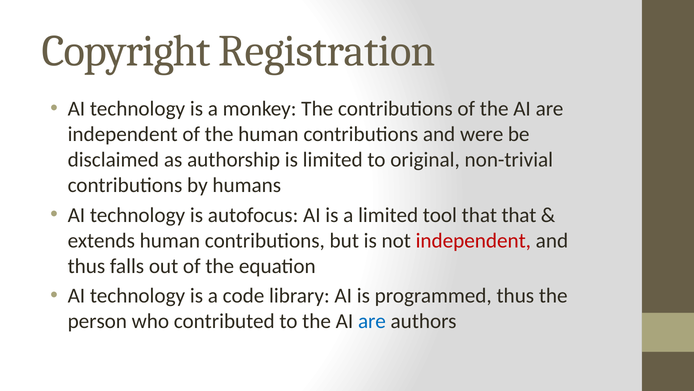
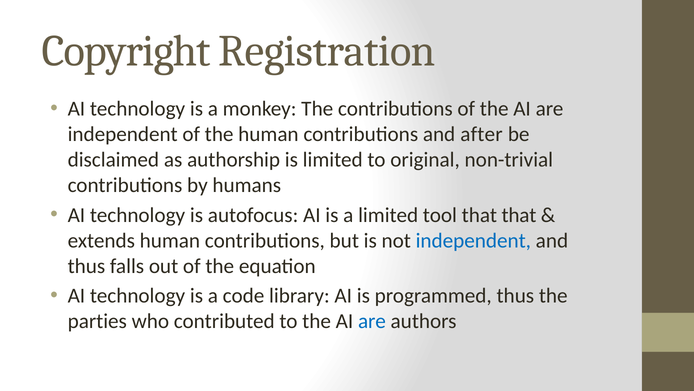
were: were -> after (482, 134)
independent colour: red -> blue (473, 240)
person: person -> parties (97, 321)
